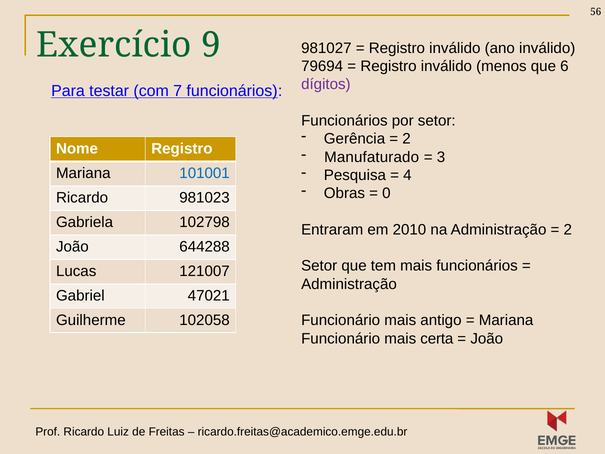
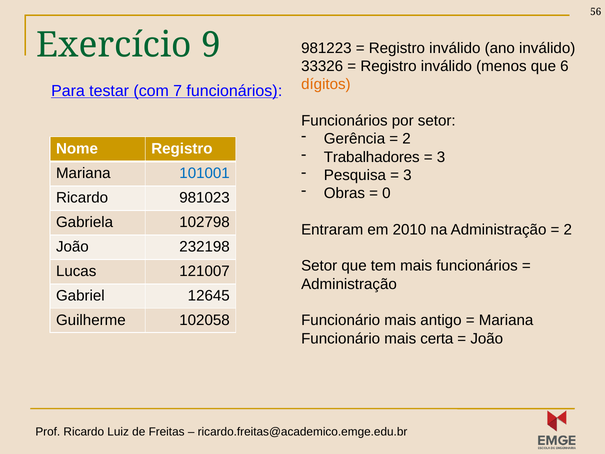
981027: 981027 -> 981223 (326, 48)
79694: 79694 -> 33326 (322, 66)
dígitos colour: purple -> orange (326, 84)
Manufaturado: Manufaturado -> Trabalhadores (372, 157)
4: 4 -> 3 (407, 175)
644288: 644288 -> 232198 (205, 247)
47021: 47021 -> 12645 (209, 296)
